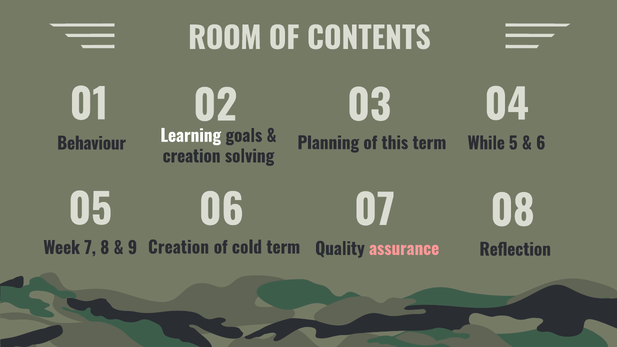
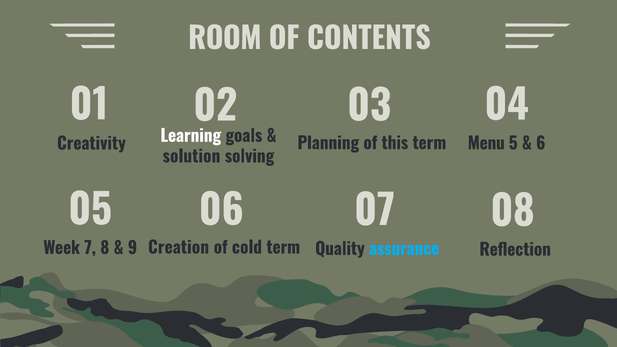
Behaviour: Behaviour -> Creativity (91, 144)
While: While -> Menu (486, 144)
creation: creation -> solution (191, 157)
assurance colour: pink -> light blue (404, 249)
